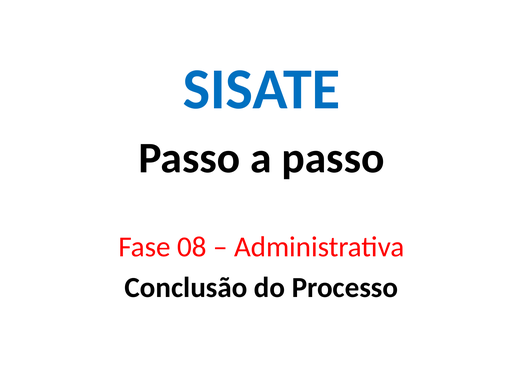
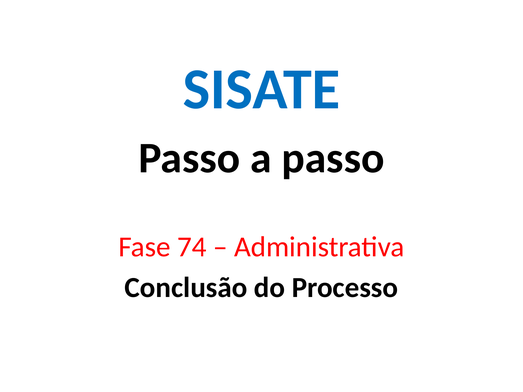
08: 08 -> 74 (192, 247)
